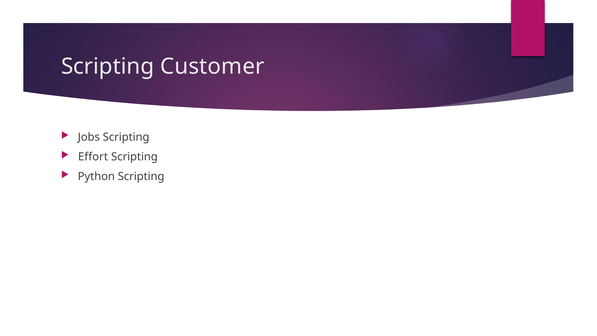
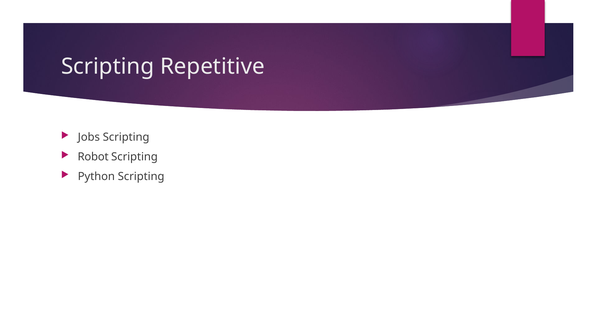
Customer: Customer -> Repetitive (212, 67)
Effort: Effort -> Robot (93, 157)
